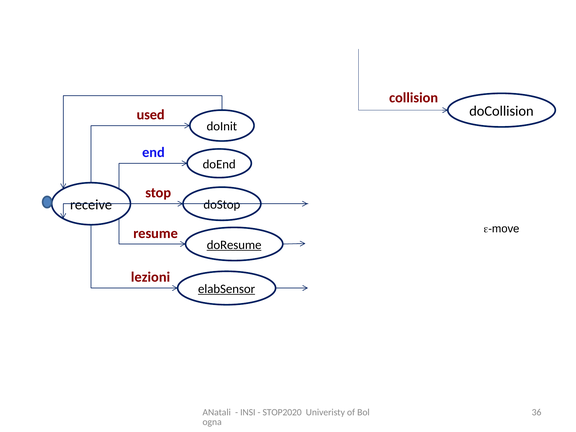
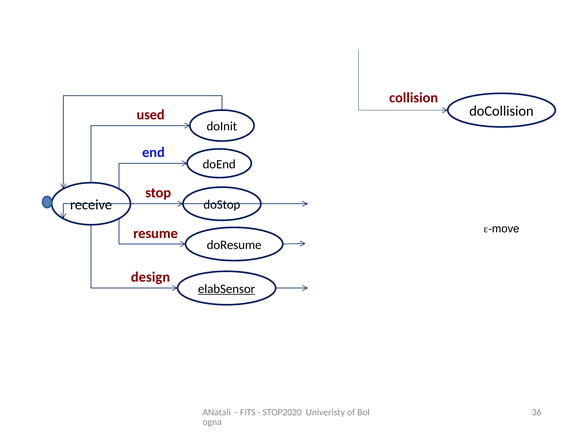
doResume underline: present -> none (234, 245)
lezioni: lezioni -> design (150, 277)
INSI: INSI -> FITS (248, 412)
